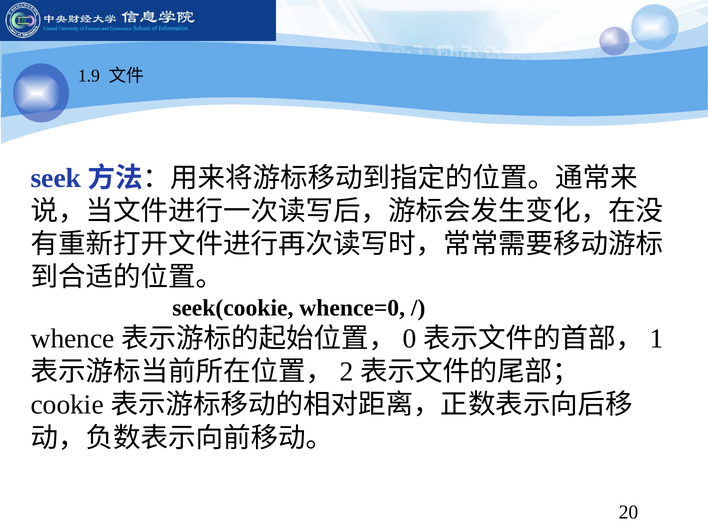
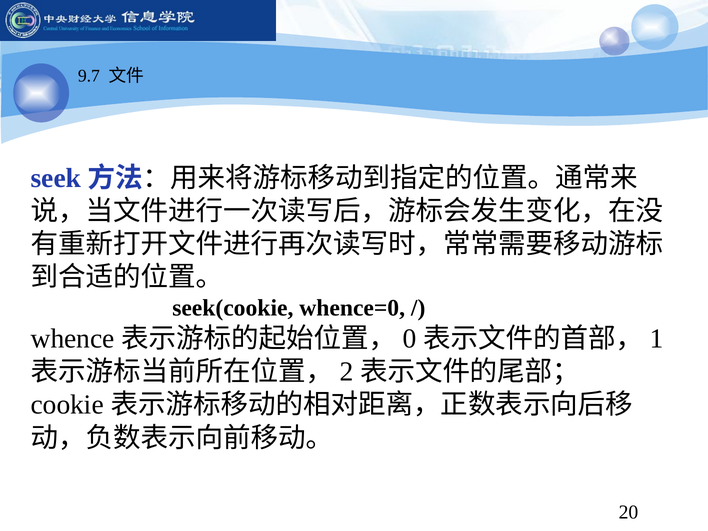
1.9: 1.9 -> 9.7 (89, 76)
